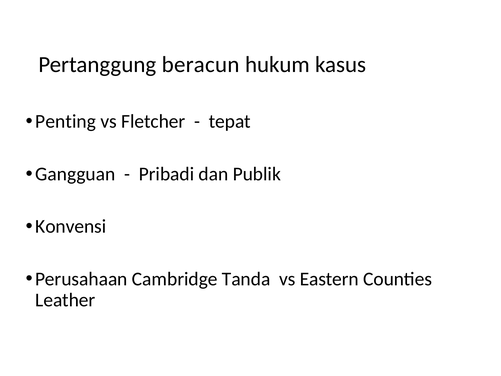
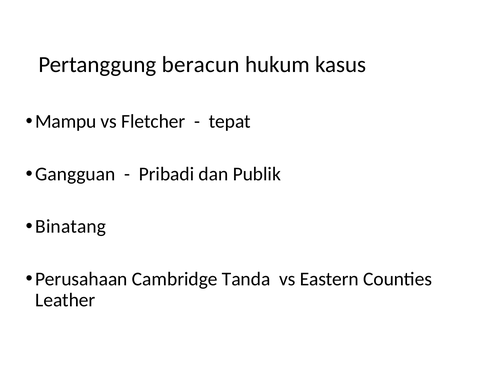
Penting: Penting -> Mampu (66, 121)
Konvensi: Konvensi -> Binatang (71, 226)
